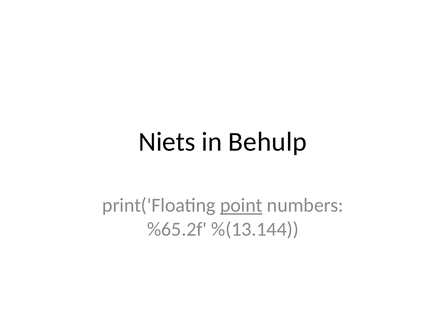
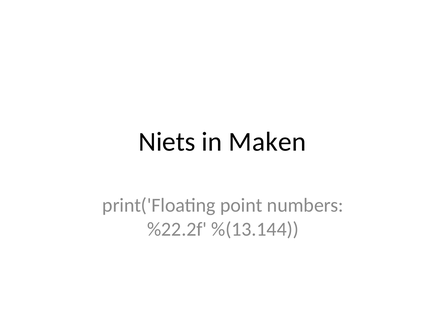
Behulp: Behulp -> Maken (267, 142)
point underline: present -> none (241, 205)
%65.2f: %65.2f -> %22.2f (177, 229)
